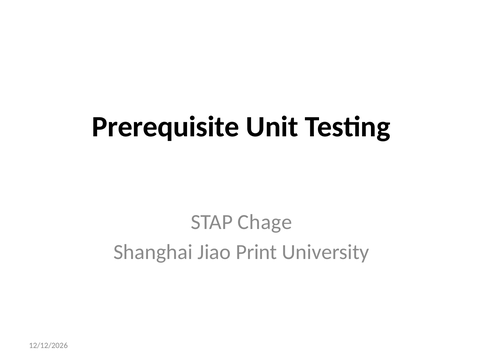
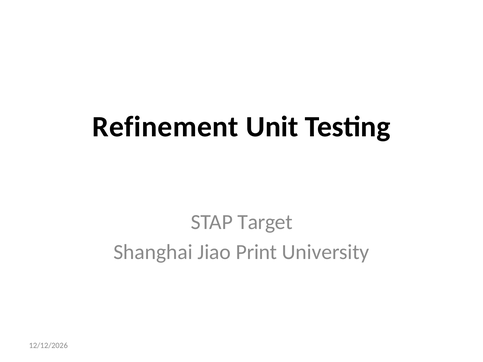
Prerequisite: Prerequisite -> Refinement (165, 127)
Chage: Chage -> Target (265, 222)
